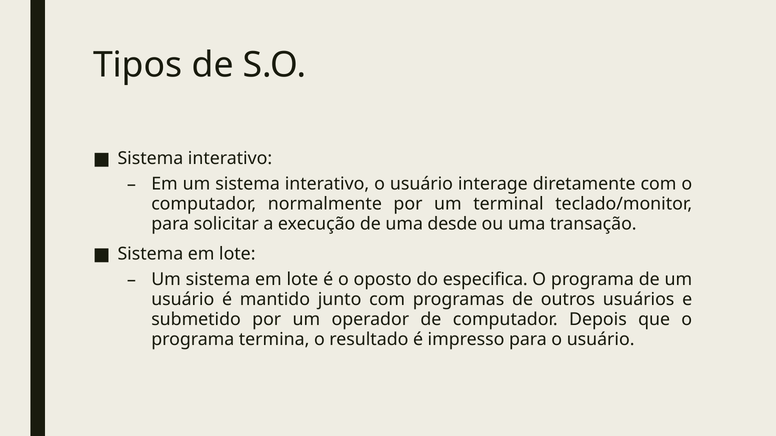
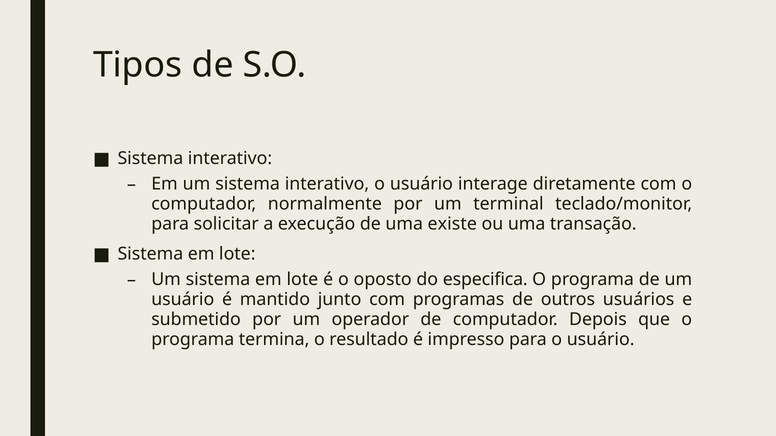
desde: desde -> existe (452, 224)
